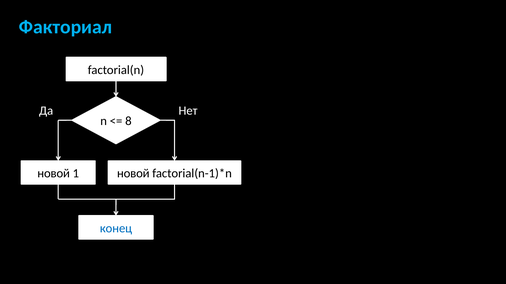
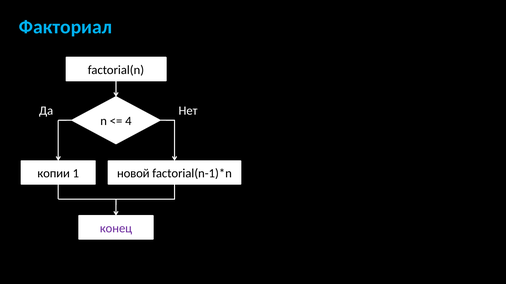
8: 8 -> 4 (128, 121)
новой: новой -> копии (54, 174)
конец colour: blue -> purple (116, 229)
